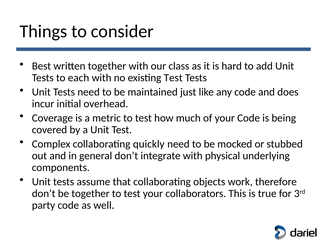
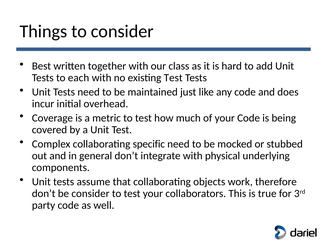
quickly: quickly -> specific (149, 144)
be together: together -> consider (90, 194)
